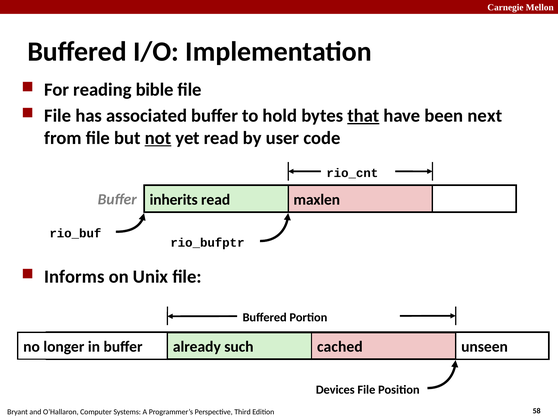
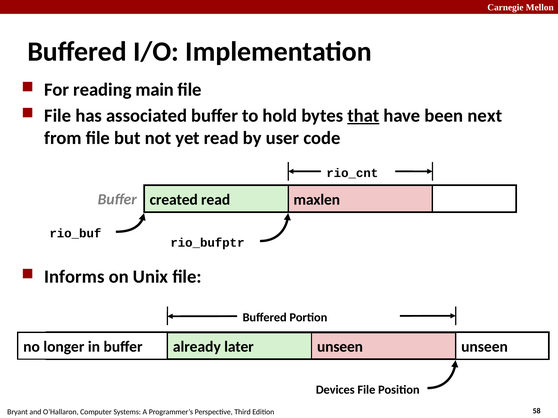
bible: bible -> main (155, 90)
not underline: present -> none (158, 138)
inherits: inherits -> created (174, 200)
such: such -> later (239, 347)
cached: cached -> unseen (340, 347)
